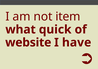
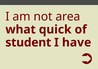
item: item -> area (68, 16)
website: website -> student (28, 42)
